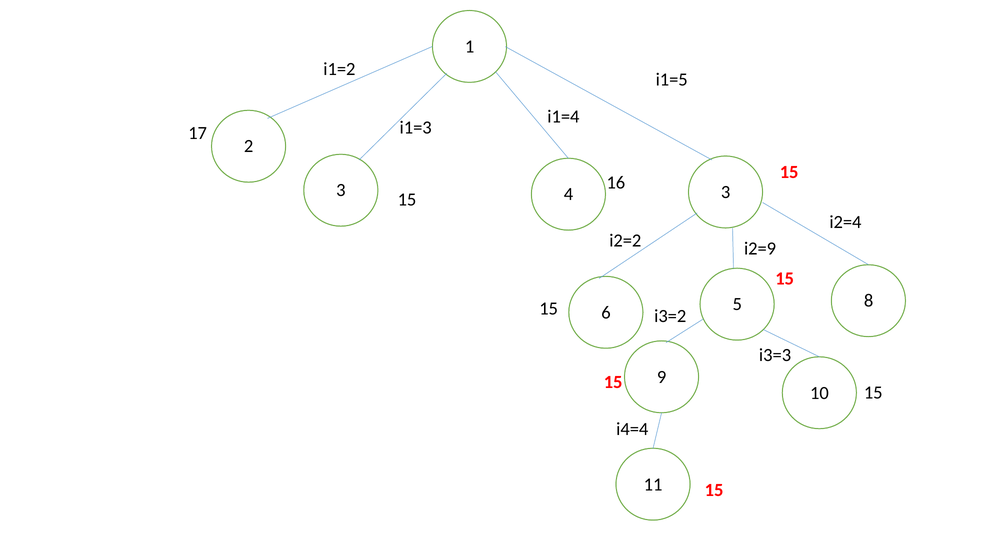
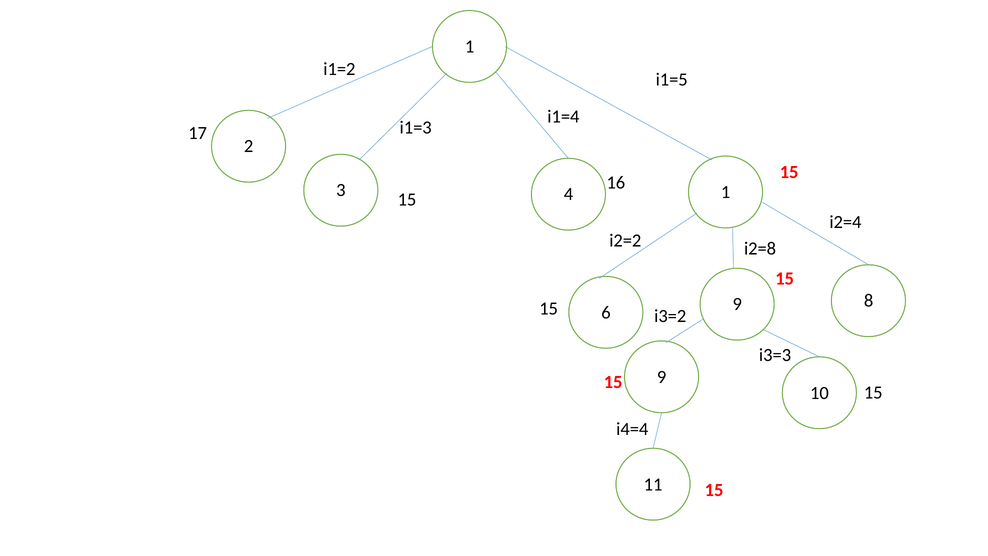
4 3: 3 -> 1 (726, 192)
i2=9: i2=9 -> i2=8 (760, 248)
6 5: 5 -> 9 (737, 304)
